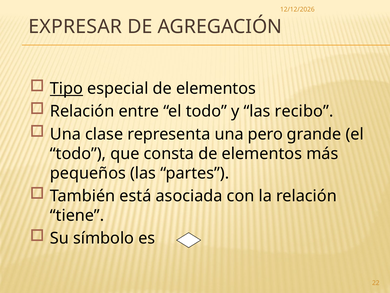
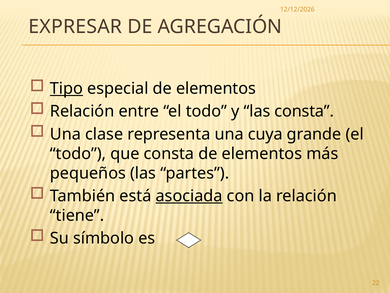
las recibo: recibo -> consta (304, 111)
pero: pero -> cuya (265, 134)
asociada underline: none -> present (189, 196)
